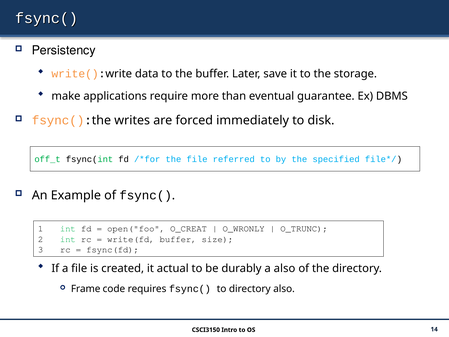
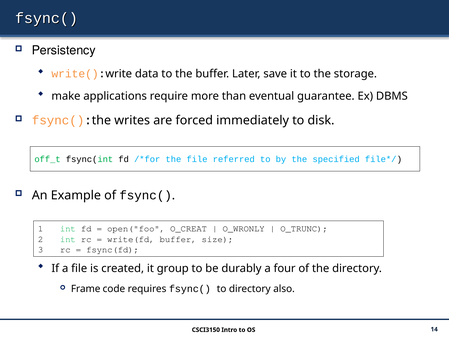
actual: actual -> group (173, 268)
a also: also -> four (285, 268)
